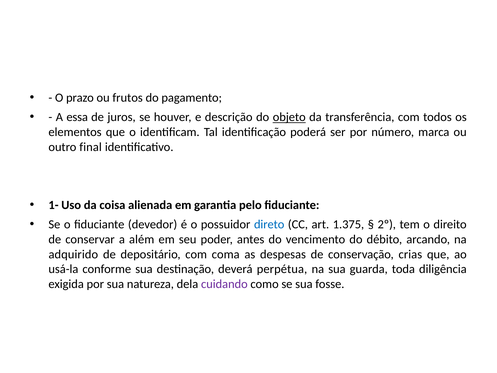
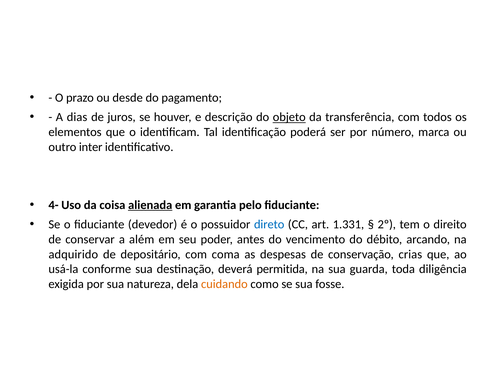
frutos: frutos -> desde (128, 98)
essa: essa -> dias (77, 117)
final: final -> inter (91, 147)
1-: 1- -> 4- (54, 205)
alienada underline: none -> present (150, 205)
1.375: 1.375 -> 1.331 (348, 224)
perpétua: perpétua -> permitida (282, 269)
cuidando colour: purple -> orange (224, 284)
